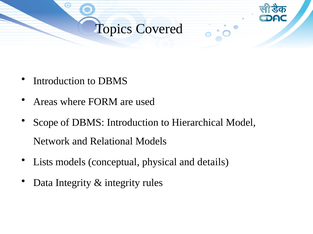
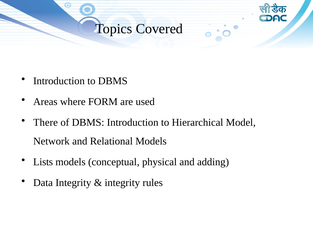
Scope: Scope -> There (46, 123)
details: details -> adding (213, 163)
